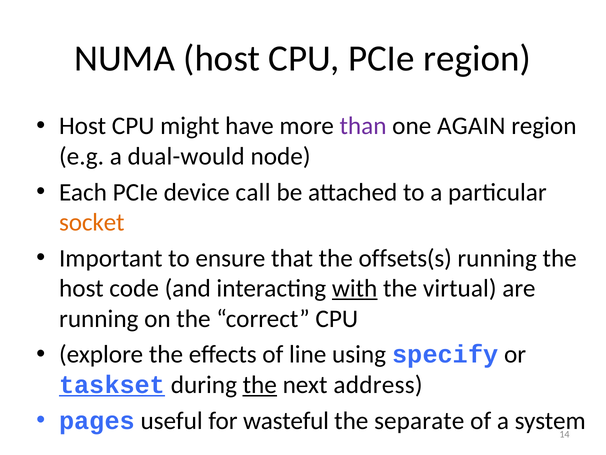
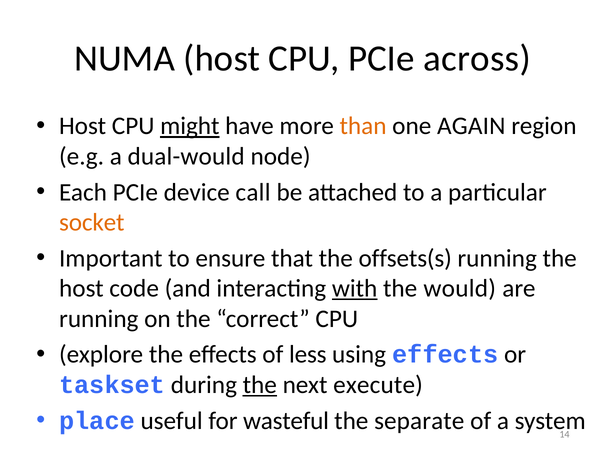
PCIe region: region -> across (477, 59)
might underline: none -> present (190, 126)
than colour: purple -> orange (363, 126)
virtual: virtual -> would (460, 288)
line: line -> less (308, 354)
using specify: specify -> effects (445, 354)
taskset underline: present -> none (112, 385)
address: address -> execute (378, 385)
pages: pages -> place (97, 420)
